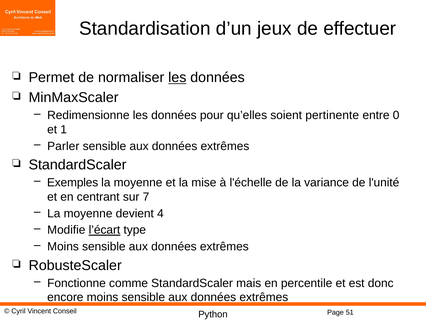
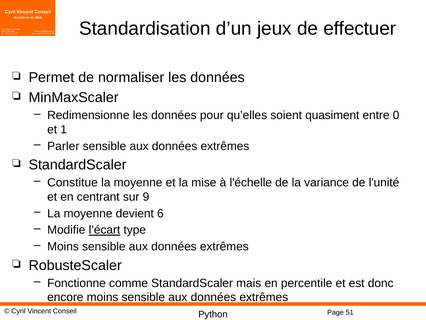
les underline: present -> none (177, 77)
pertinente: pertinente -> quasiment (332, 115)
Exemples: Exemples -> Constitue (73, 182)
7: 7 -> 9 (146, 197)
4: 4 -> 6 (160, 213)
